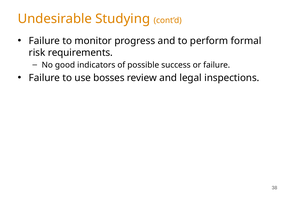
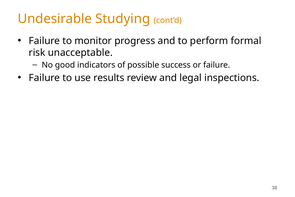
requirements: requirements -> unacceptable (80, 53)
bosses: bosses -> results (109, 78)
